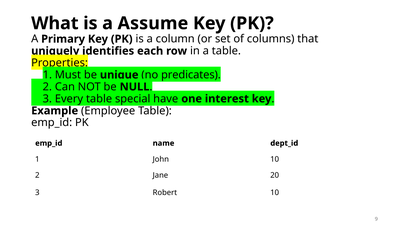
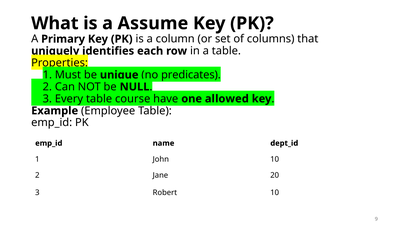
special: special -> course (133, 99)
interest: interest -> allowed (227, 99)
